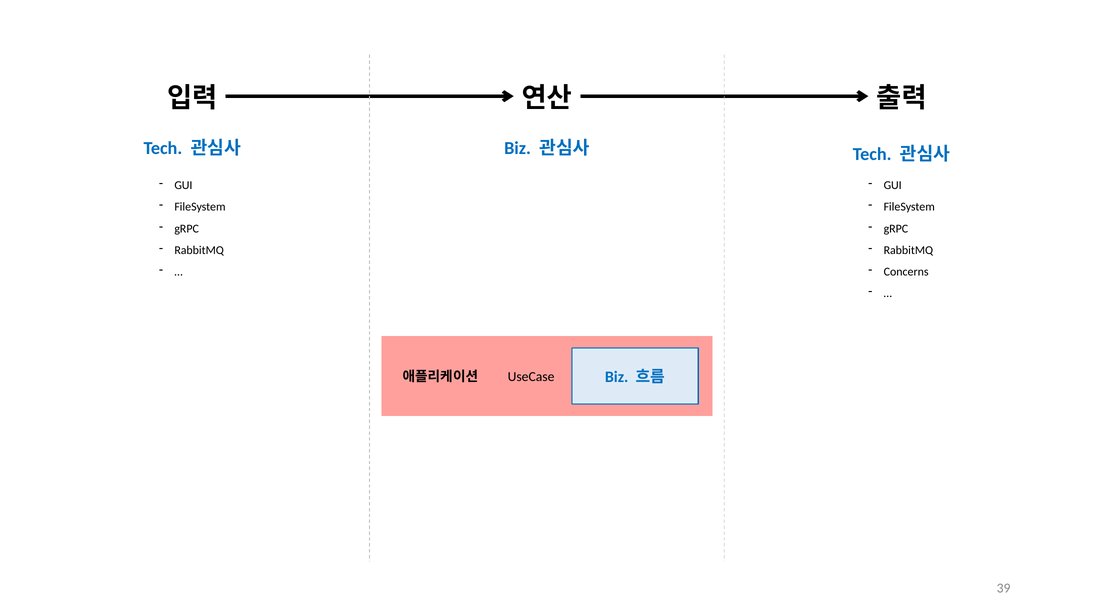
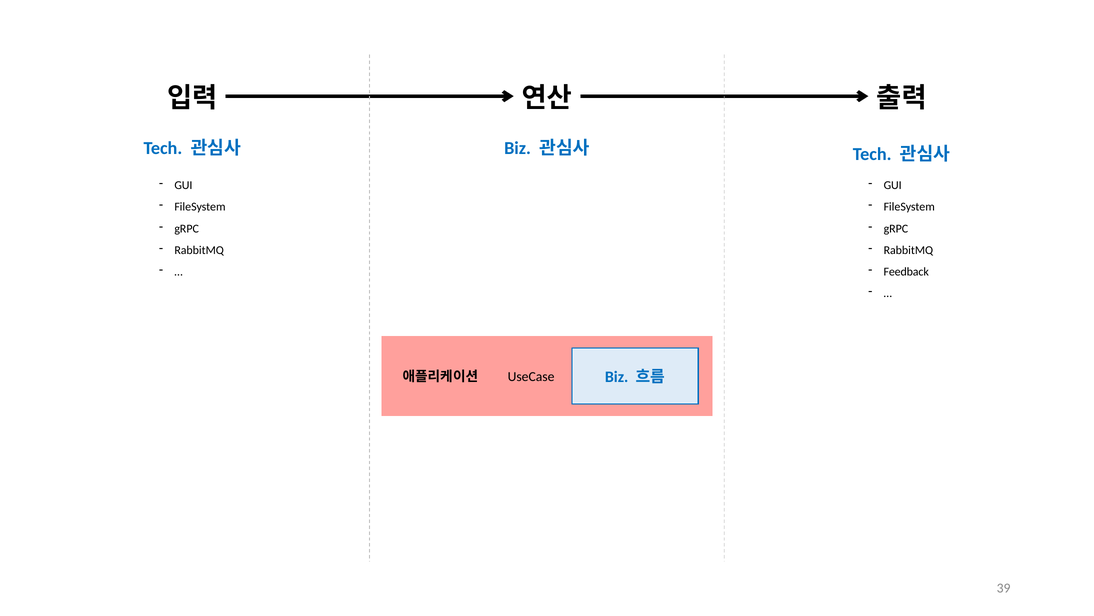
Concerns: Concerns -> Feedback (906, 271)
